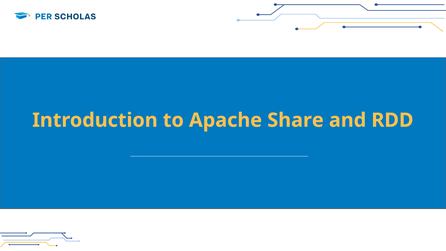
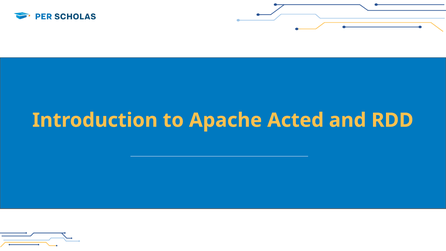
Share: Share -> Acted (296, 120)
